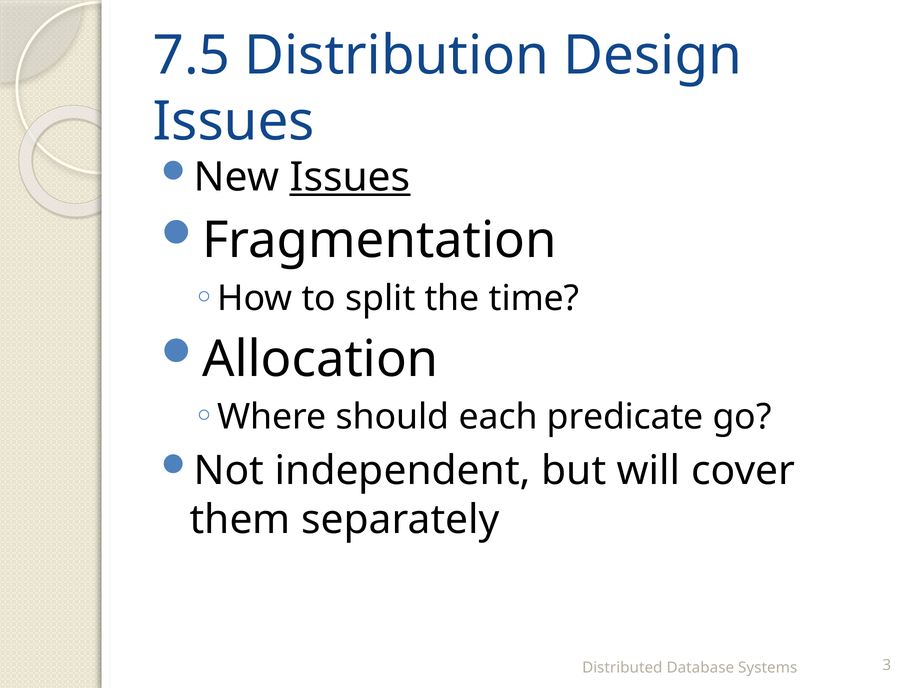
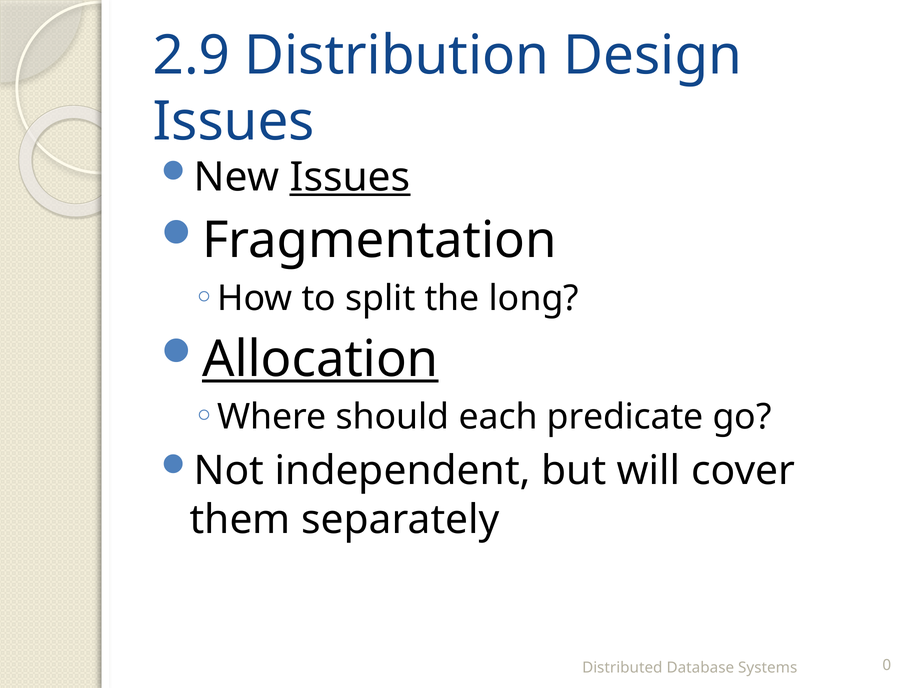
7.5: 7.5 -> 2.9 (192, 56)
time: time -> long (534, 298)
Allocation underline: none -> present (320, 359)
3: 3 -> 0 (887, 665)
